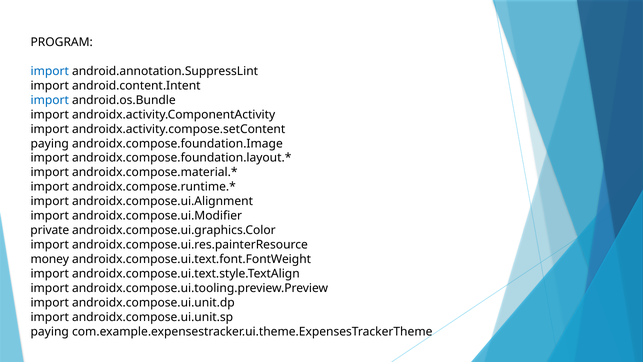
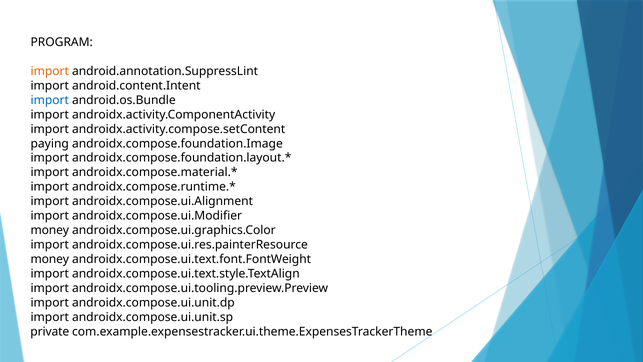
import colour: blue -> orange (50, 71)
private: private -> money (50, 230)
paying: paying -> private (50, 331)
